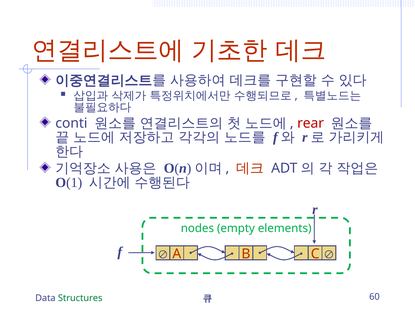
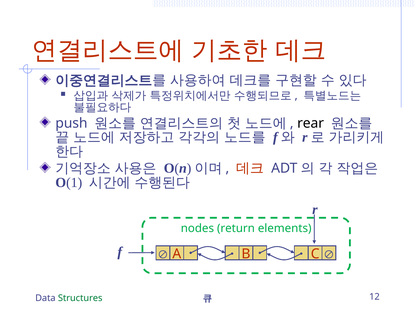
conti: conti -> push (71, 123)
rear colour: red -> black (311, 123)
empty: empty -> return (236, 228)
60: 60 -> 12 (374, 296)
